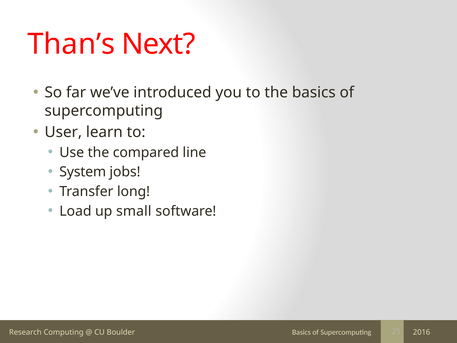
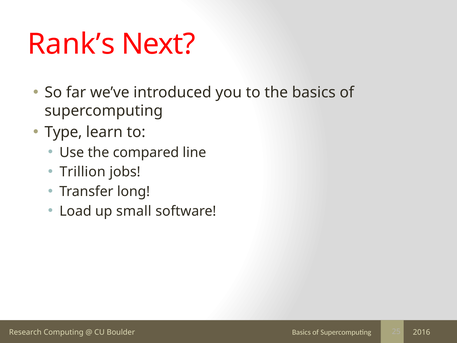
Than’s: Than’s -> Rank’s (71, 44)
User: User -> Type (63, 132)
System: System -> Trillion (83, 172)
